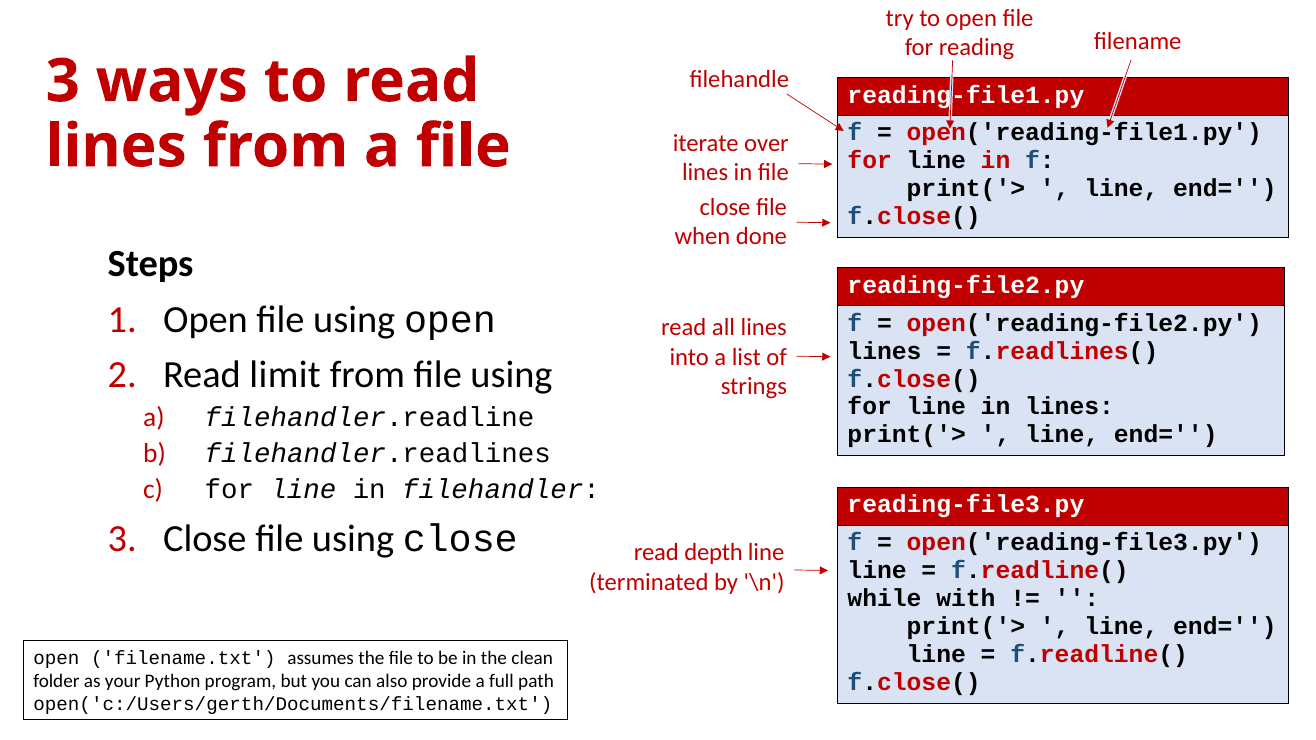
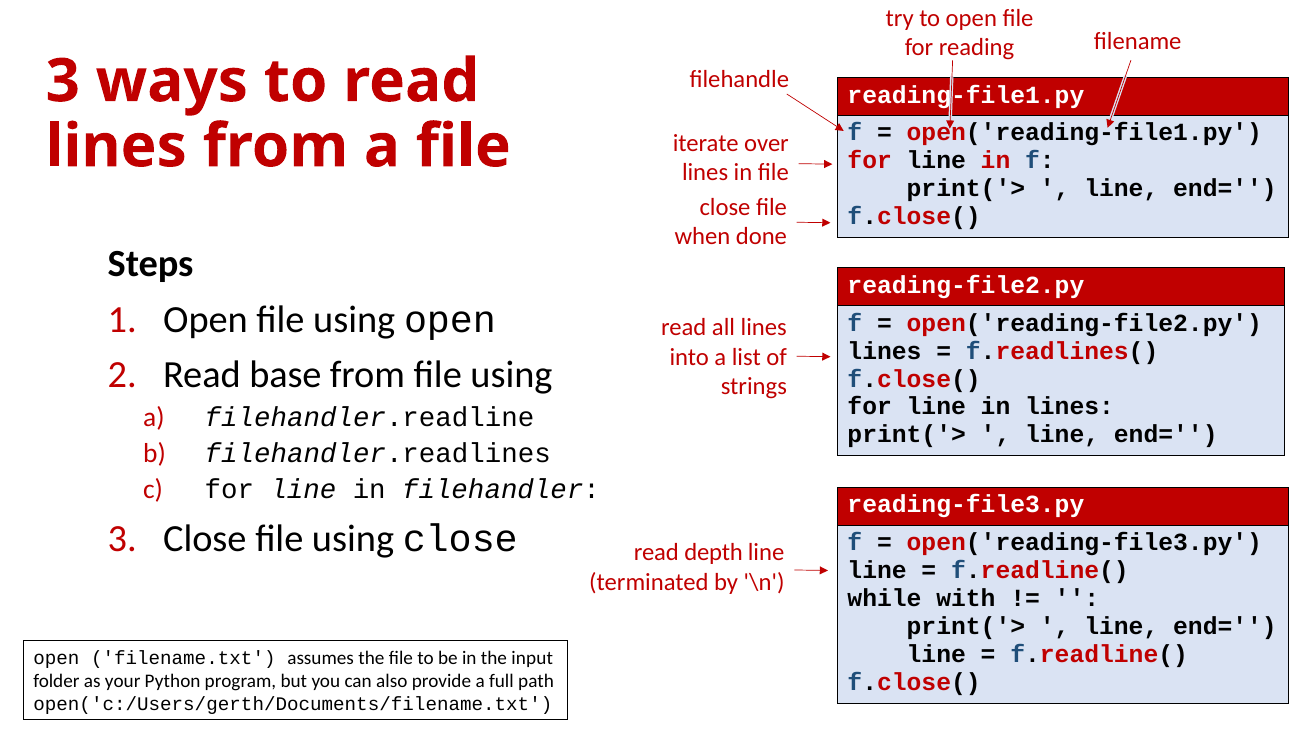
limit: limit -> base (285, 375)
clean: clean -> input (532, 658)
